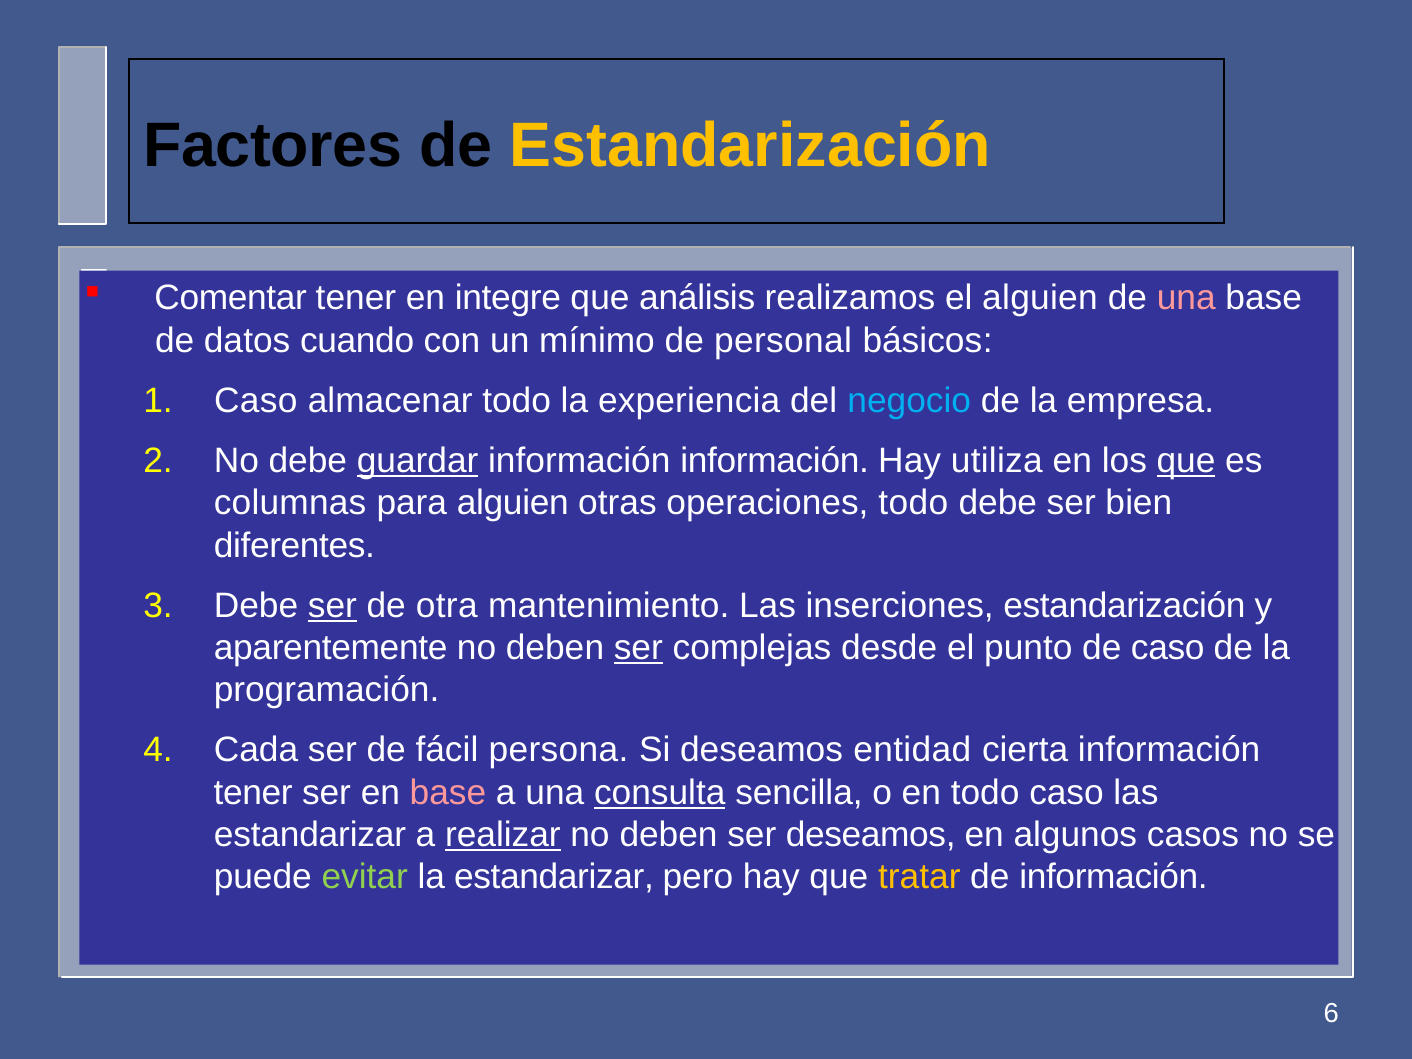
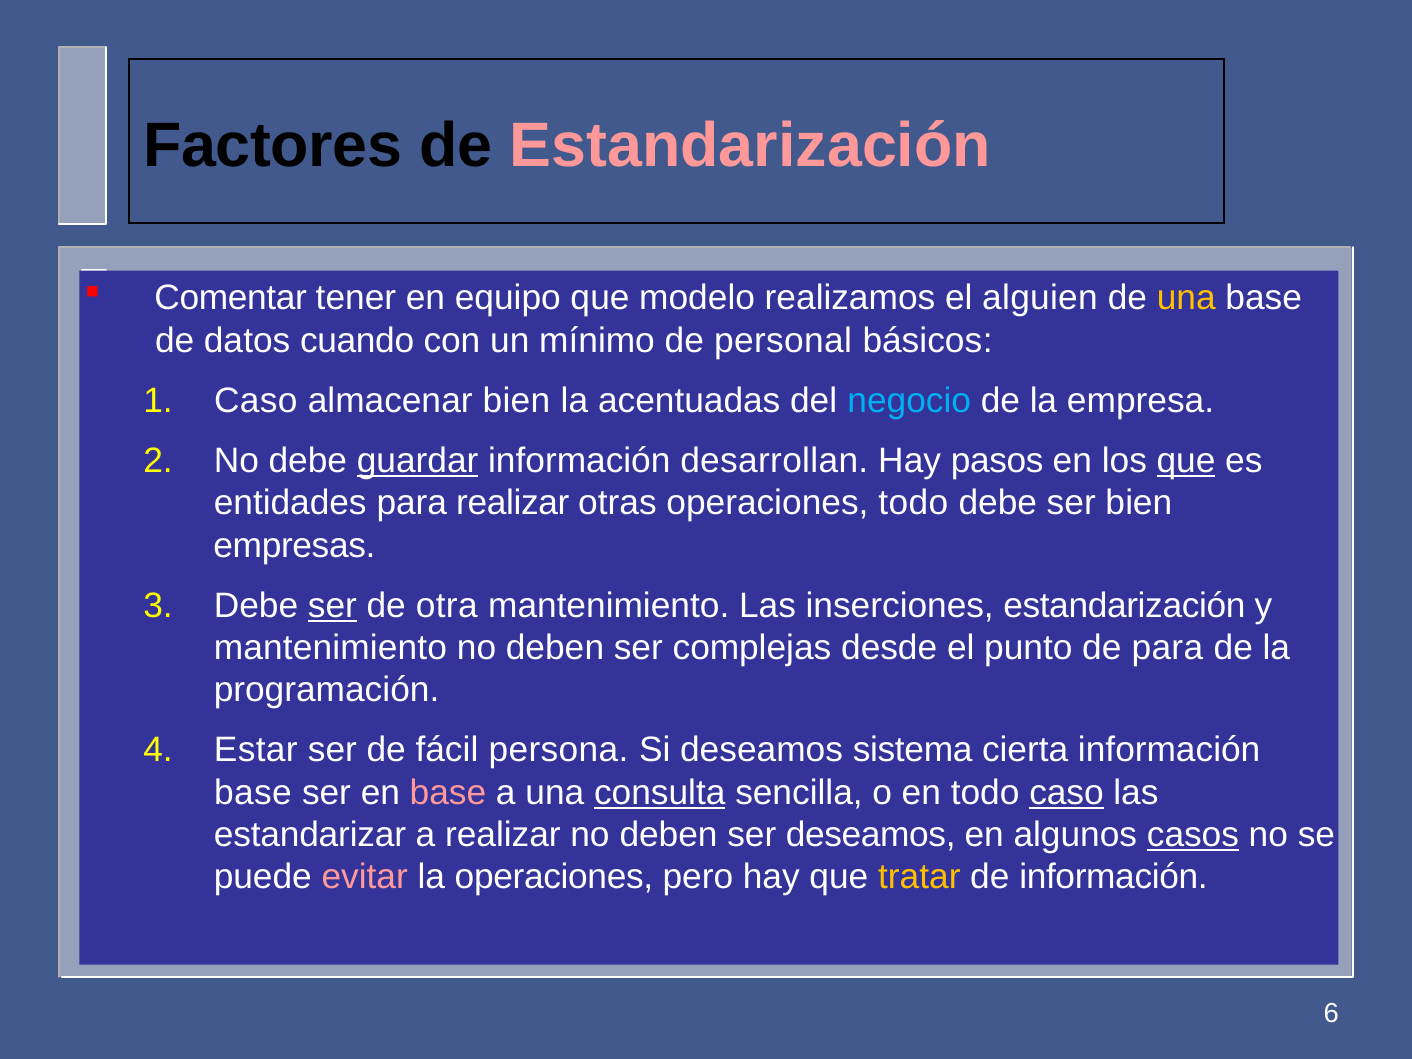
Estandarización colour: yellow -> pink (750, 145)
integre: integre -> equipo (508, 298)
análisis: análisis -> modelo (697, 298)
una colour: pink -> yellow (1186, 298)
almacenar todo: todo -> bien (516, 401)
experiencia: experiencia -> acentuadas (689, 401)
información información: información -> desarrollan (774, 461)
utiliza: utiliza -> pasos (997, 461)
columnas: columnas -> entidades (290, 503)
para alguien: alguien -> realizar (513, 503)
diferentes: diferentes -> empresas (294, 545)
aparentemente: aparentemente -> mantenimiento (330, 648)
ser underline: present -> none (638, 648)
de caso: caso -> para (1167, 648)
Cada: Cada -> Estar (256, 750)
entidad: entidad -> sistema (913, 750)
tener: tener -> base (253, 793)
caso underline: none -> present (1066, 793)
realizar underline: present -> none (503, 835)
casos underline: none -> present (1193, 835)
evitar colour: light green -> pink (365, 877)
la estandarizar: estandarizar -> operaciones (554, 877)
